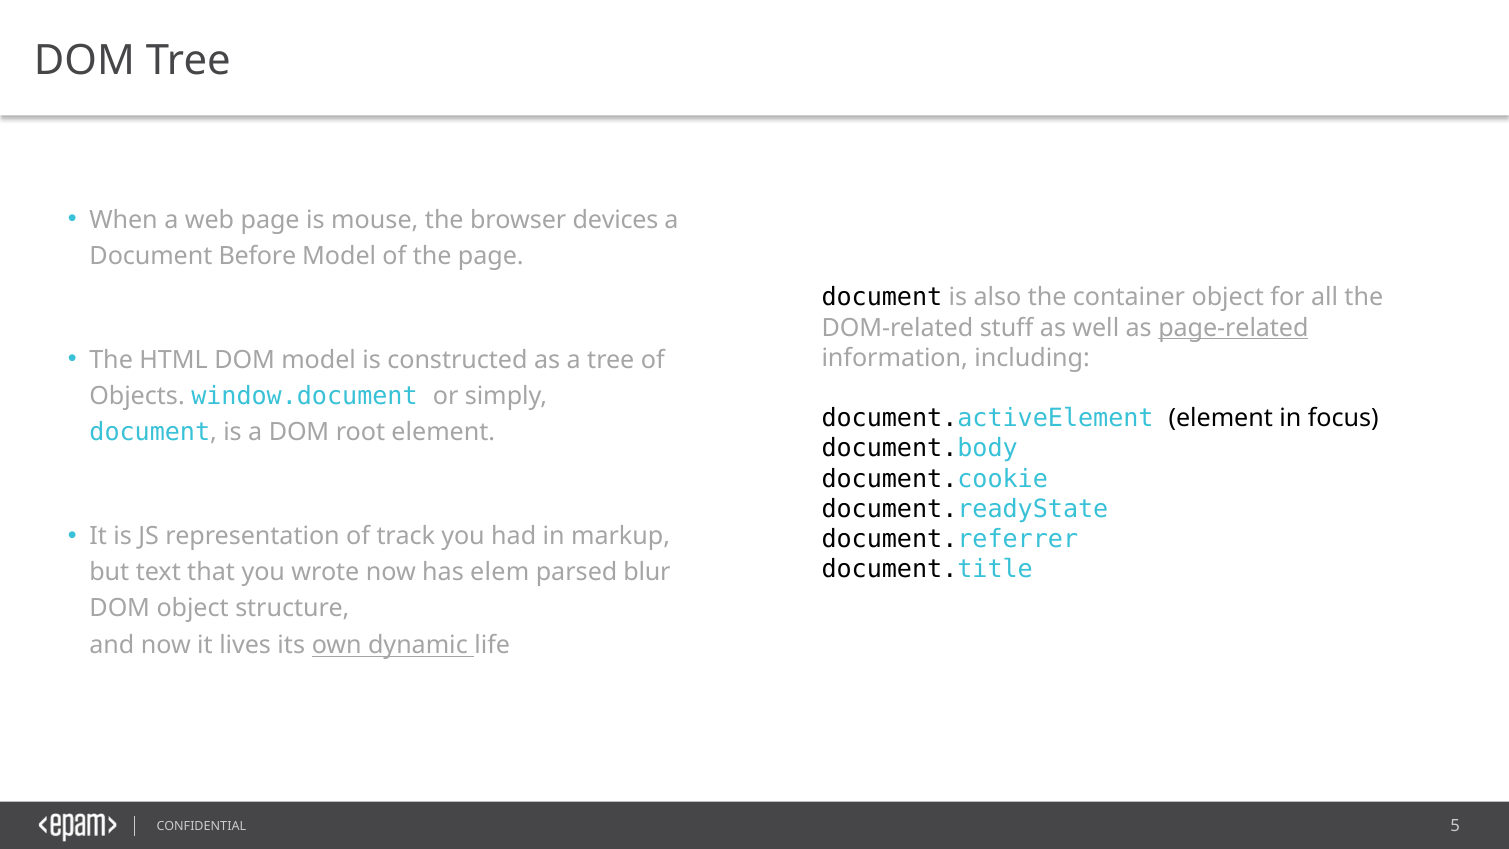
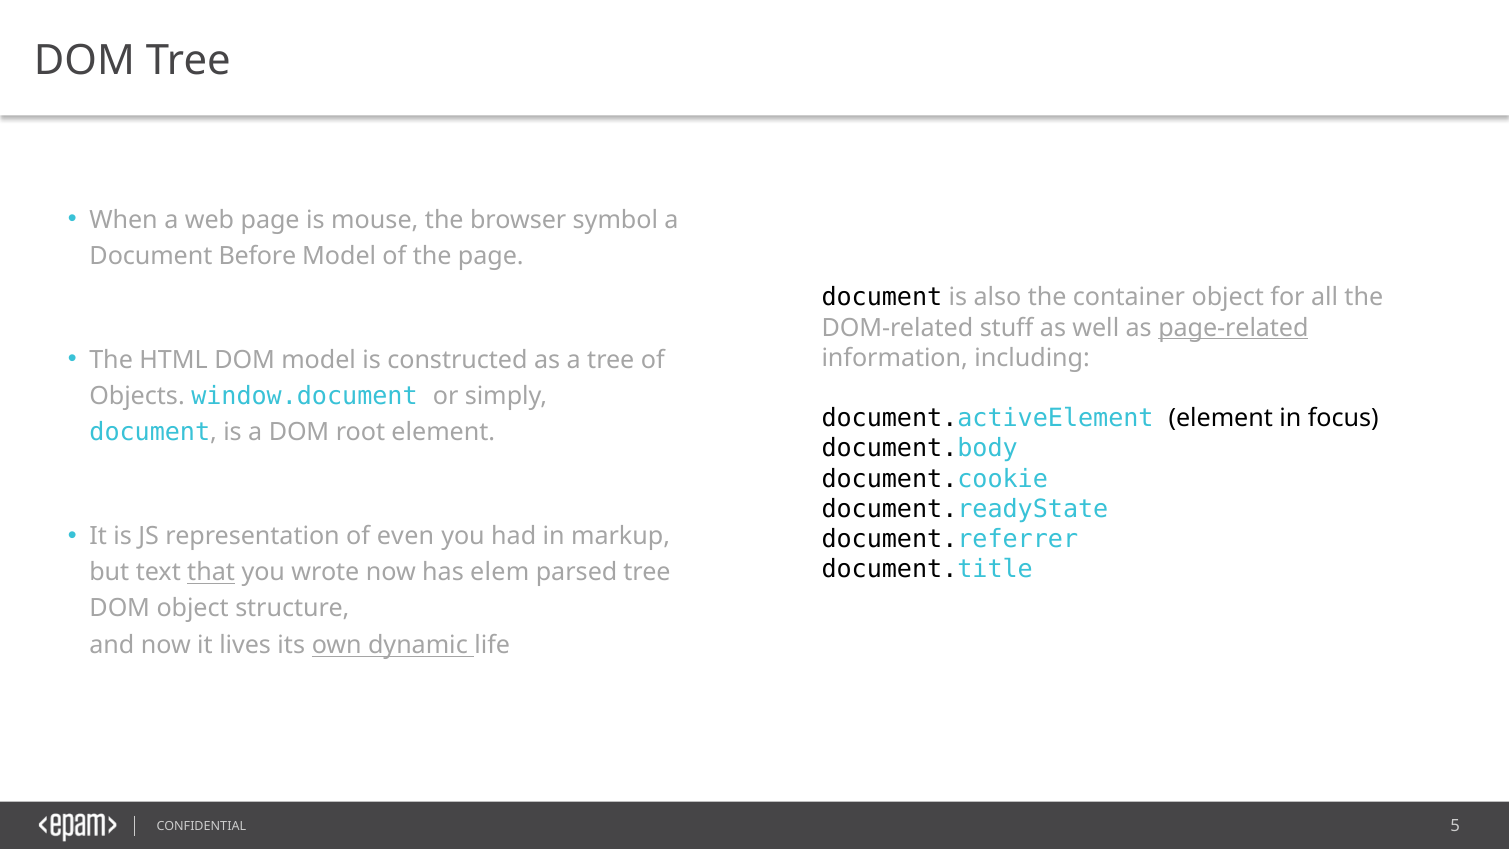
devices: devices -> symbol (615, 220)
track: track -> even (406, 536)
that underline: none -> present (211, 572)
parsed blur: blur -> tree (647, 572)
